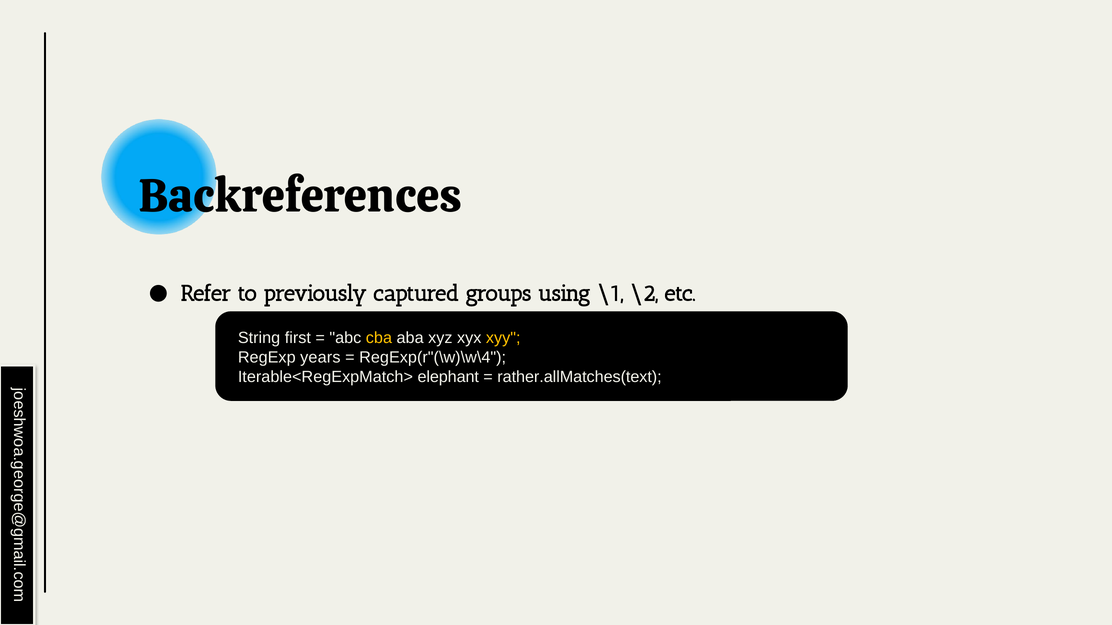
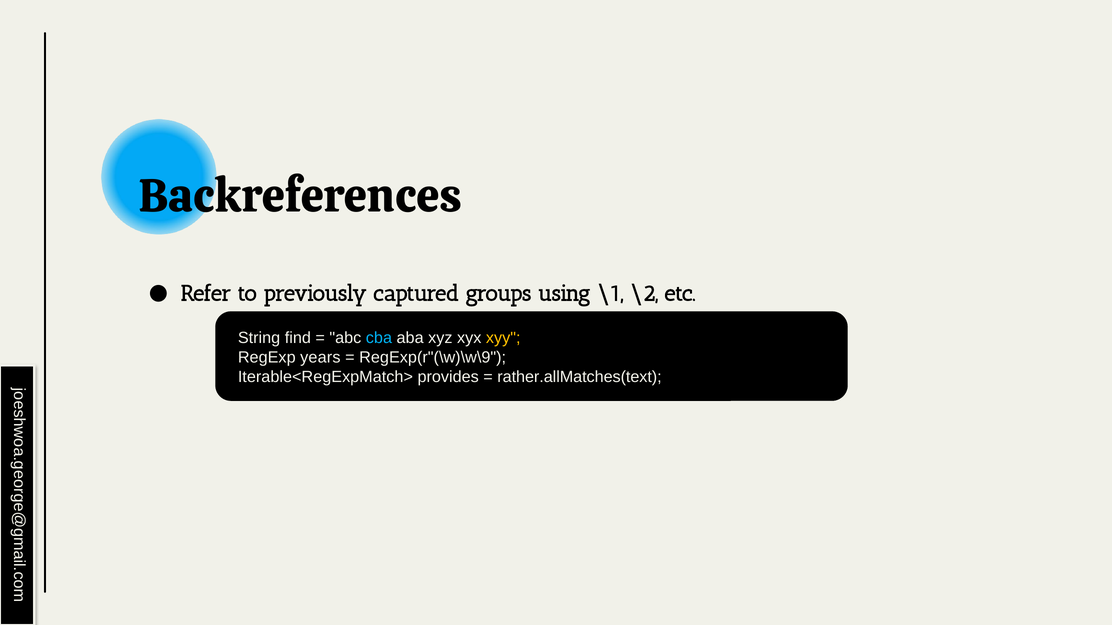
first: first -> find (298, 338)
cba colour: yellow -> light blue (379, 338)
RegExp(r"(\w)\w\4: RegExp(r"(\w)\w\4 -> RegExp(r"(\w)\w\9 (433, 357)
elephant: elephant -> provides (448, 377)
